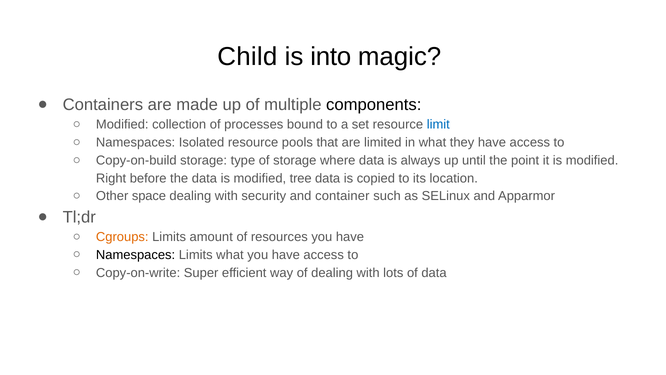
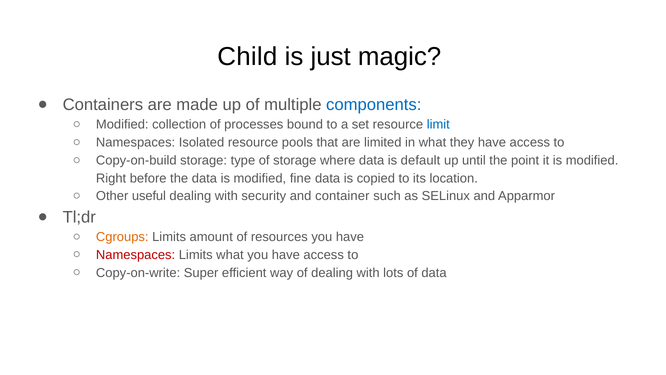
into: into -> just (331, 56)
components colour: black -> blue (374, 105)
always: always -> default (421, 160)
tree: tree -> fine (301, 178)
space: space -> useful (149, 196)
Namespaces colour: black -> red (136, 255)
